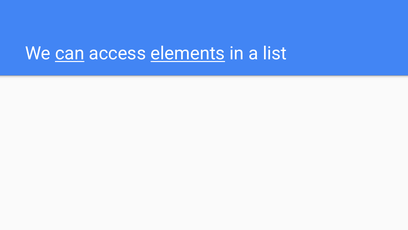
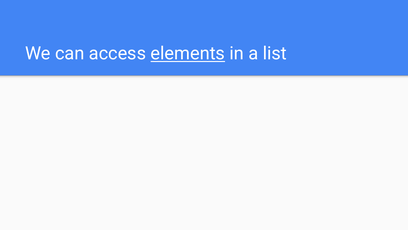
can underline: present -> none (70, 54)
